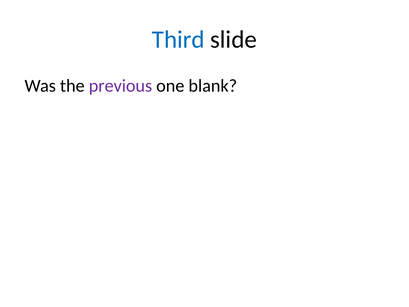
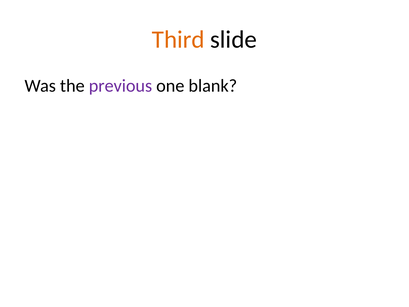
Third colour: blue -> orange (178, 40)
